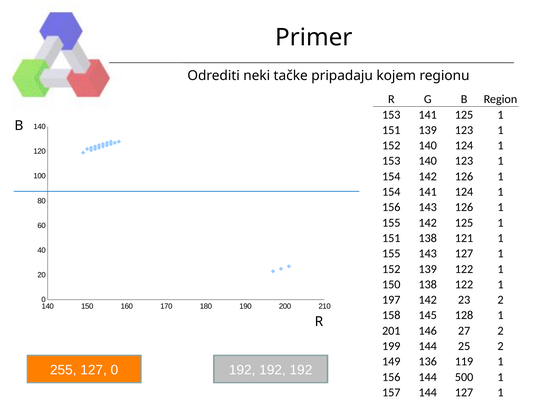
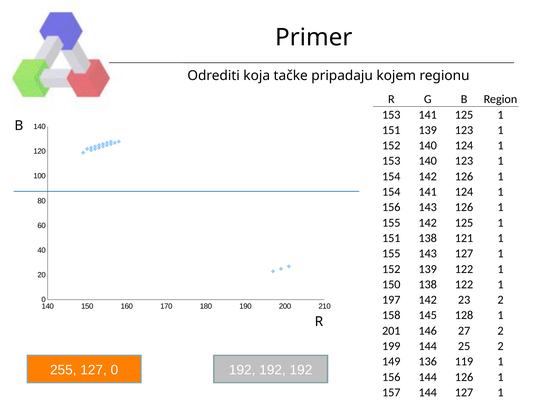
neki: neki -> koja (257, 76)
144 500: 500 -> 126 (464, 377)
